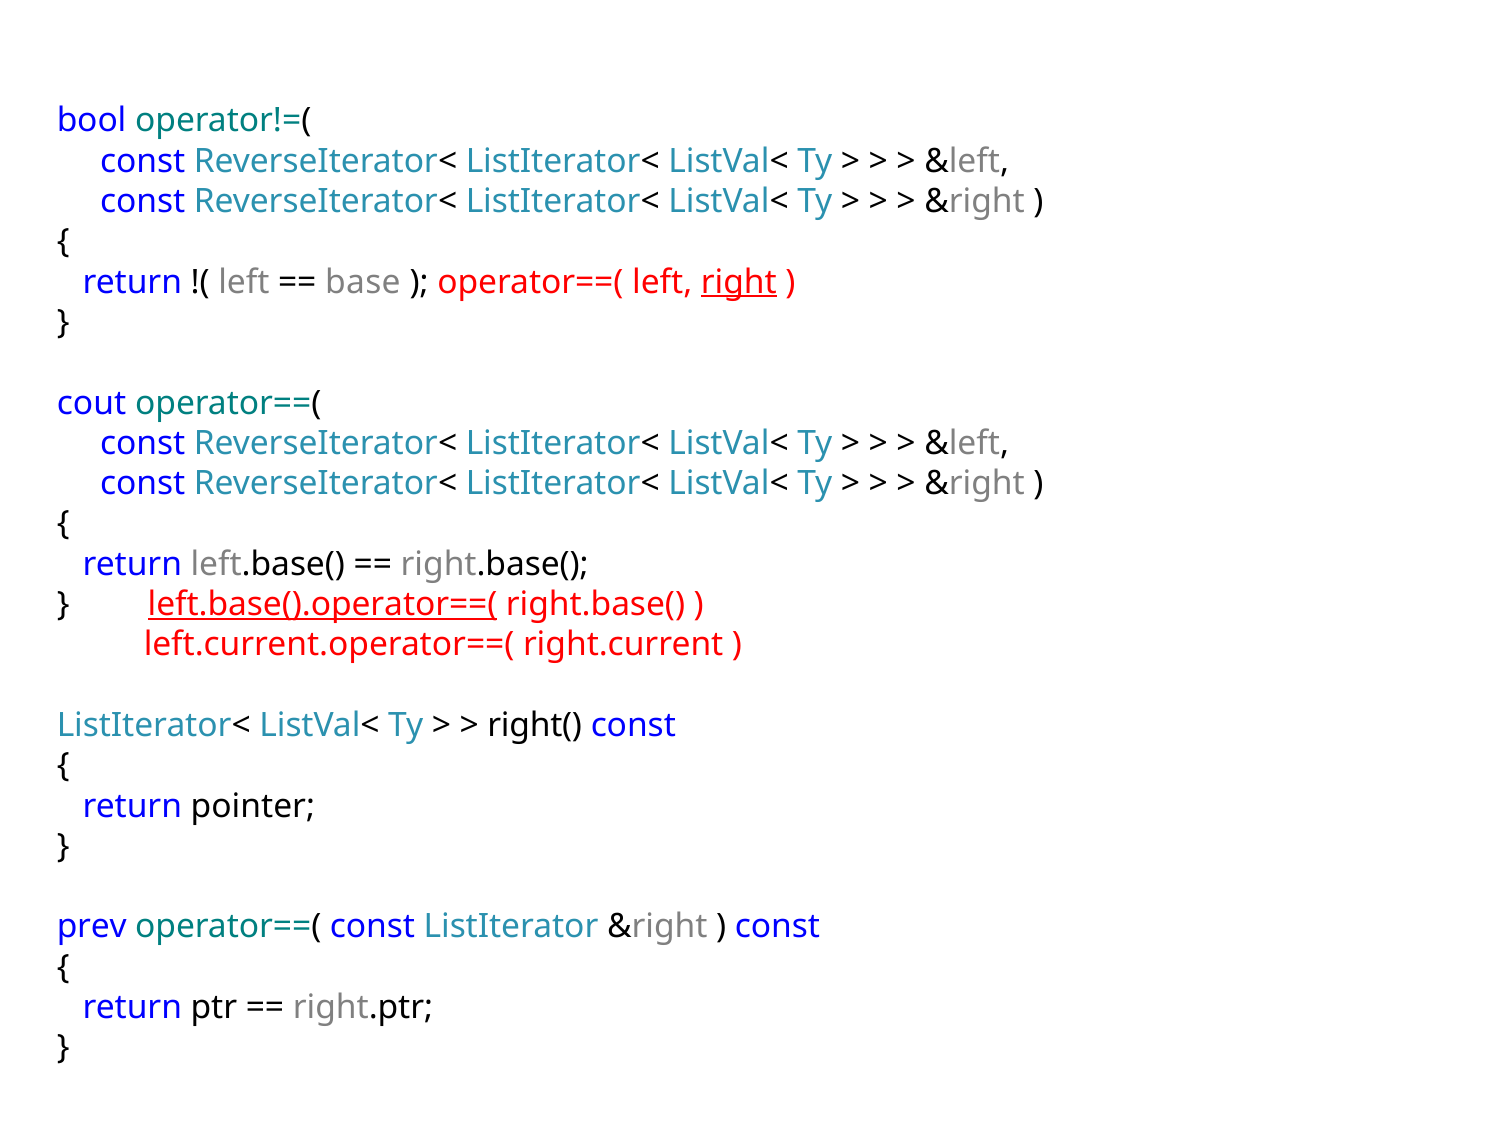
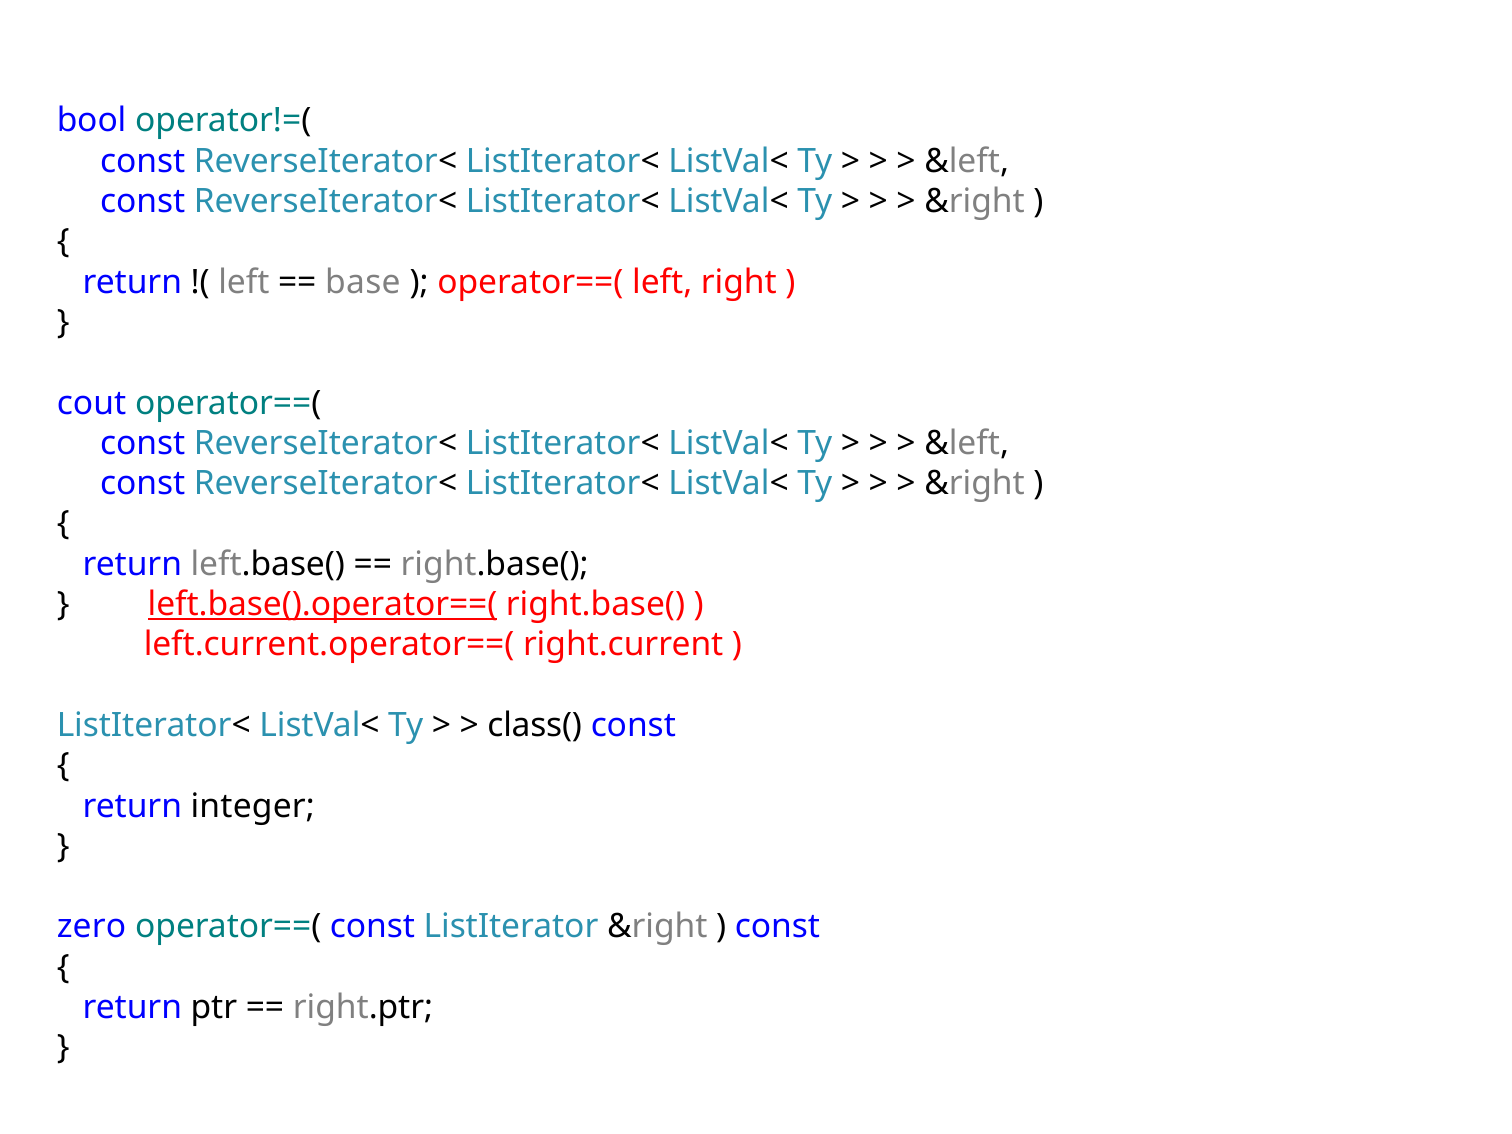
right underline: present -> none (739, 282)
right(: right( -> class( (535, 725)
pointer: pointer -> integer (253, 806)
prev: prev -> zero (91, 927)
